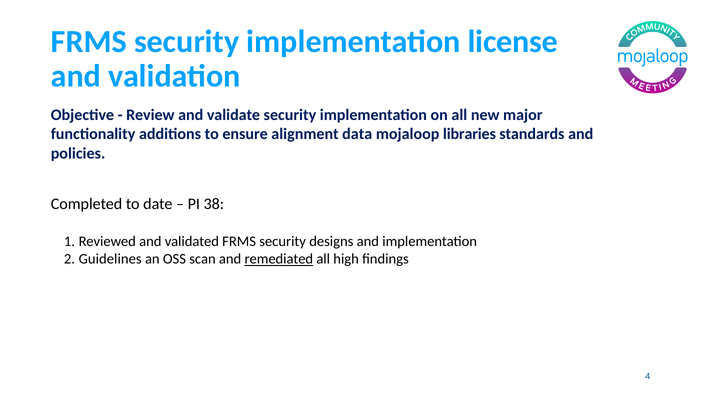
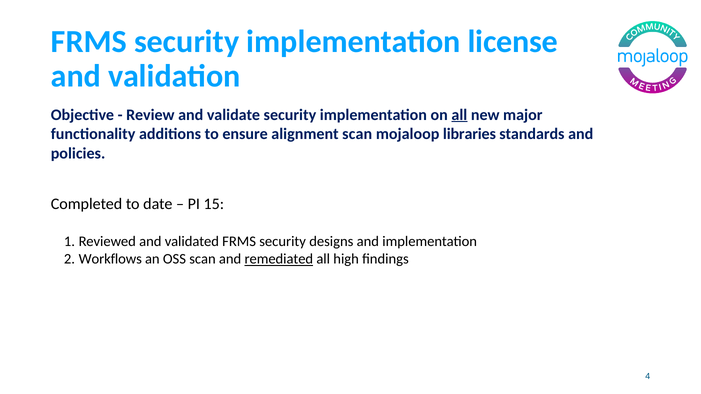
all underline: none -> present (459, 115)
alignment data: data -> scan (357, 134)
38: 38 -> 15 (214, 204)
Guidelines: Guidelines -> Workflows (110, 259)
